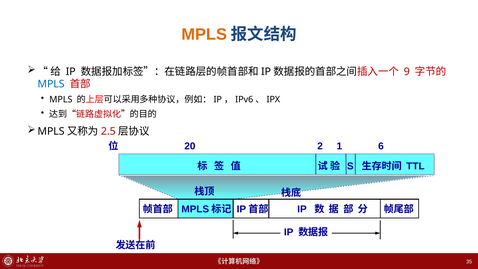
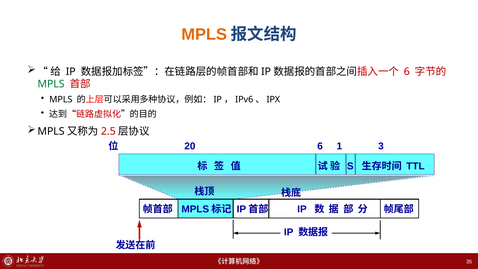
9: 9 -> 6 (407, 72)
MPLS colour: blue -> green (51, 84)
20 2: 2 -> 6 (320, 146)
6: 6 -> 3 (381, 146)
